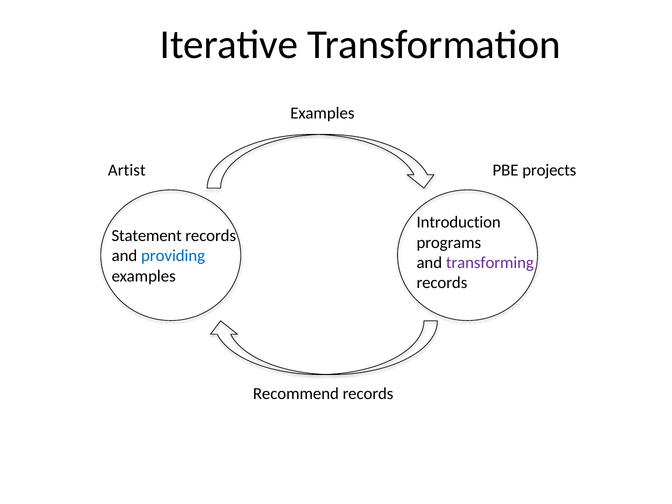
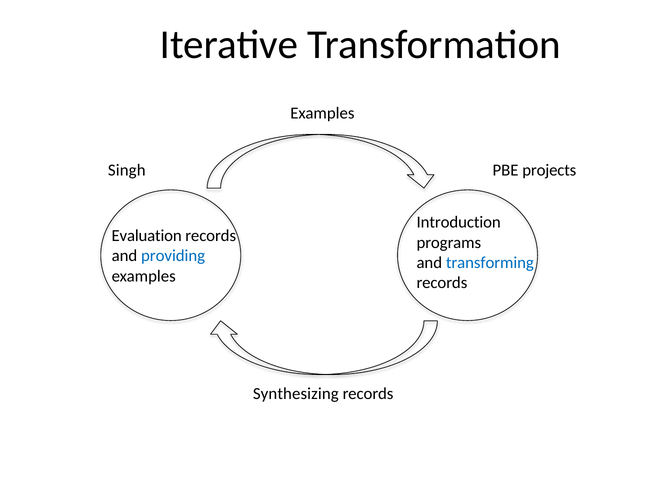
Artist: Artist -> Singh (127, 170)
Statement: Statement -> Evaluation (147, 236)
transforming colour: purple -> blue (490, 263)
Recommend: Recommend -> Synthesizing (296, 394)
